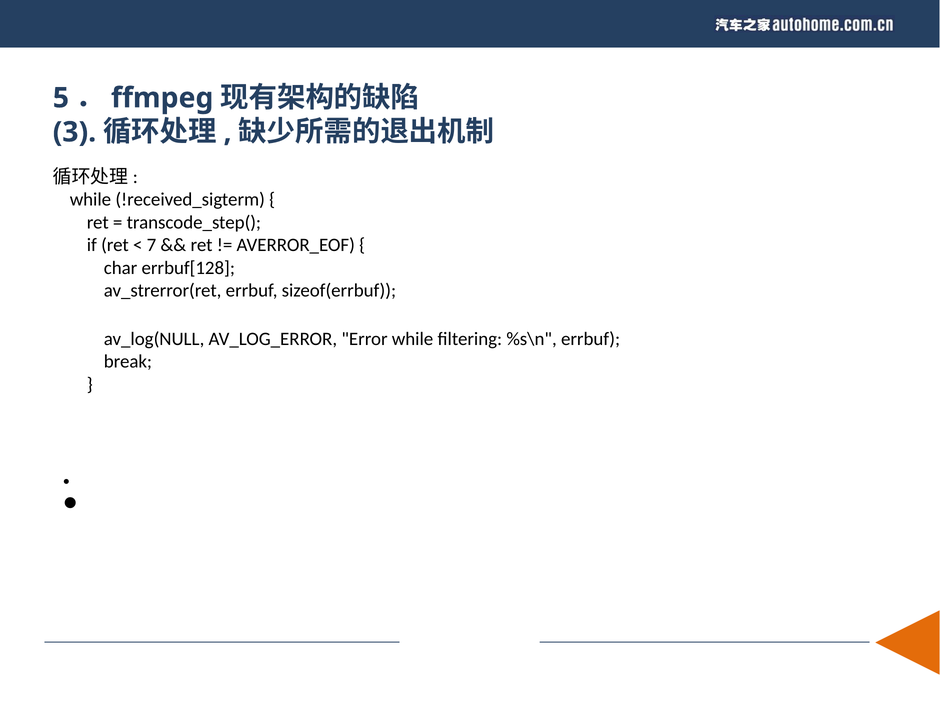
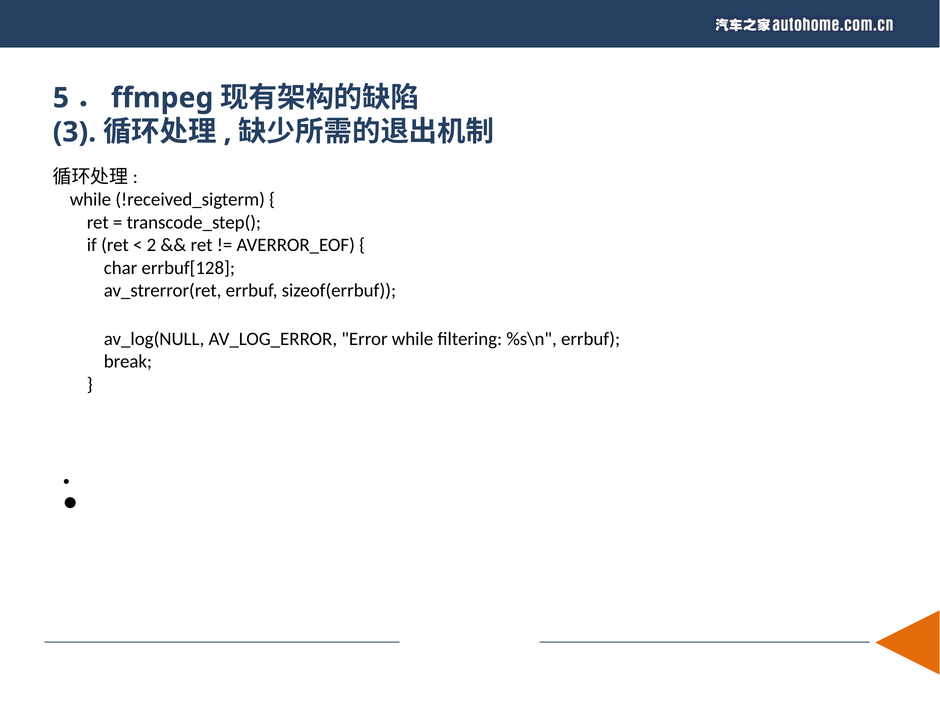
7: 7 -> 2 (151, 245)
